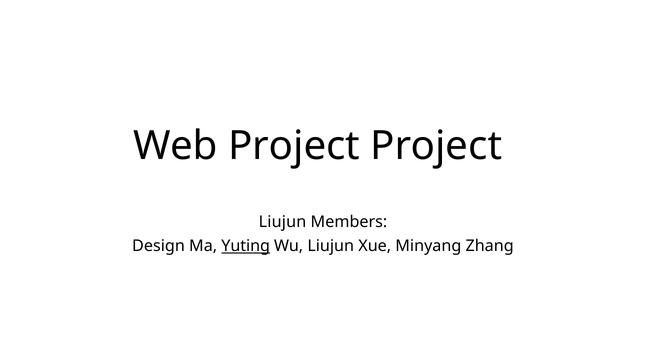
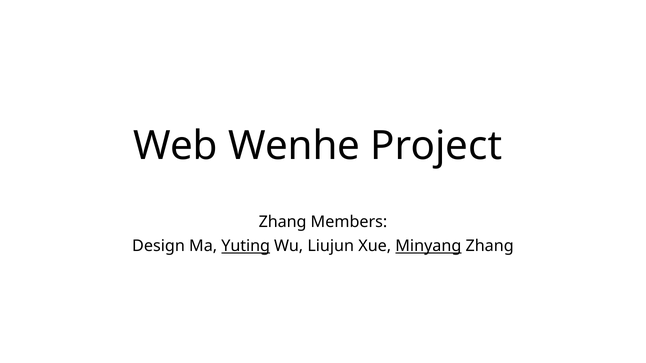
Web Project: Project -> Wenhe (294, 146)
Liujun: Liujun -> Zhang (283, 222)
Minyang underline: none -> present (428, 246)
